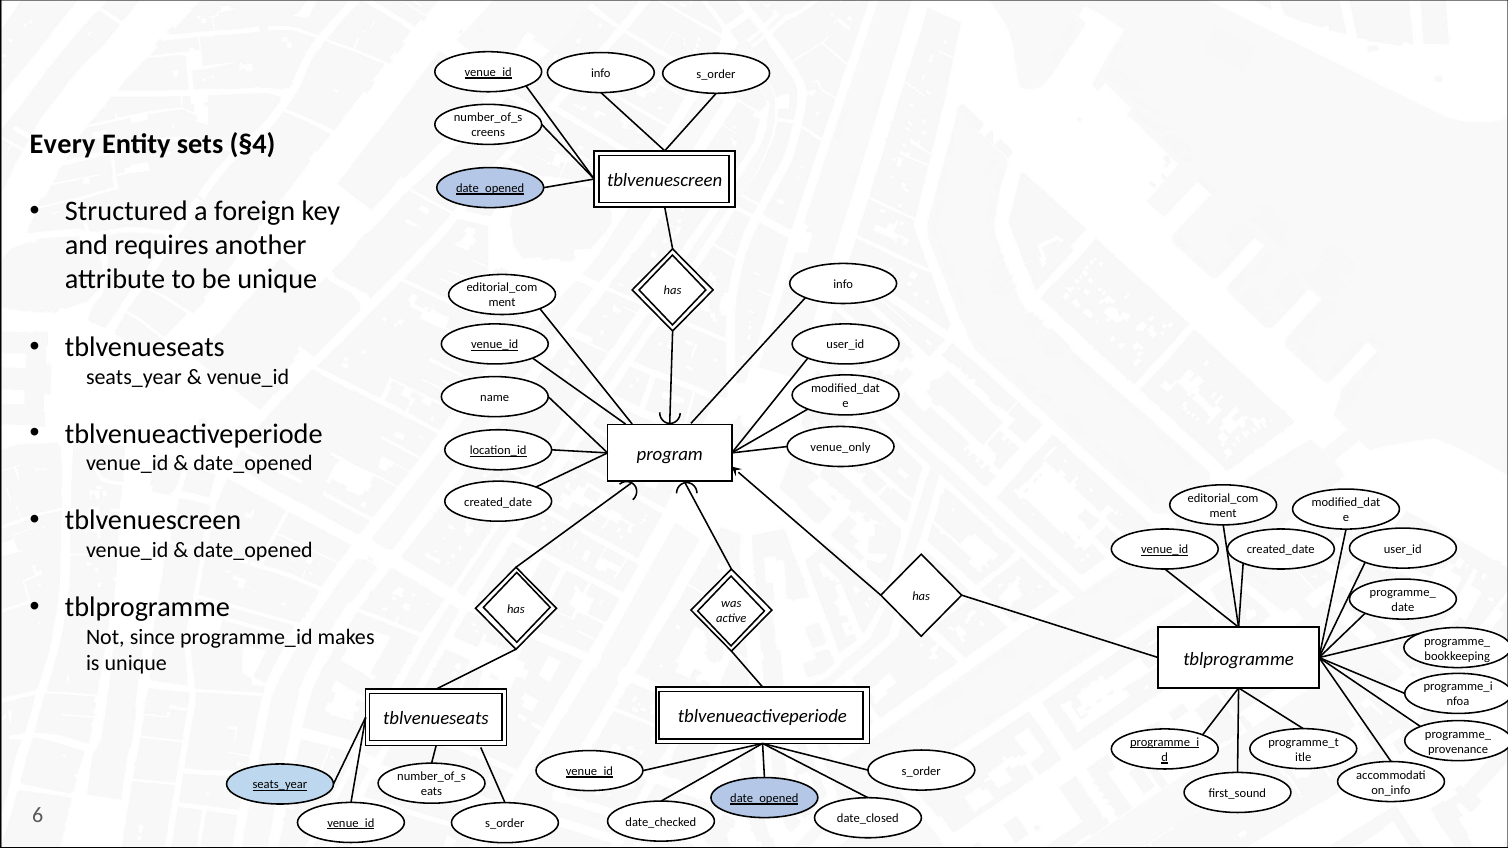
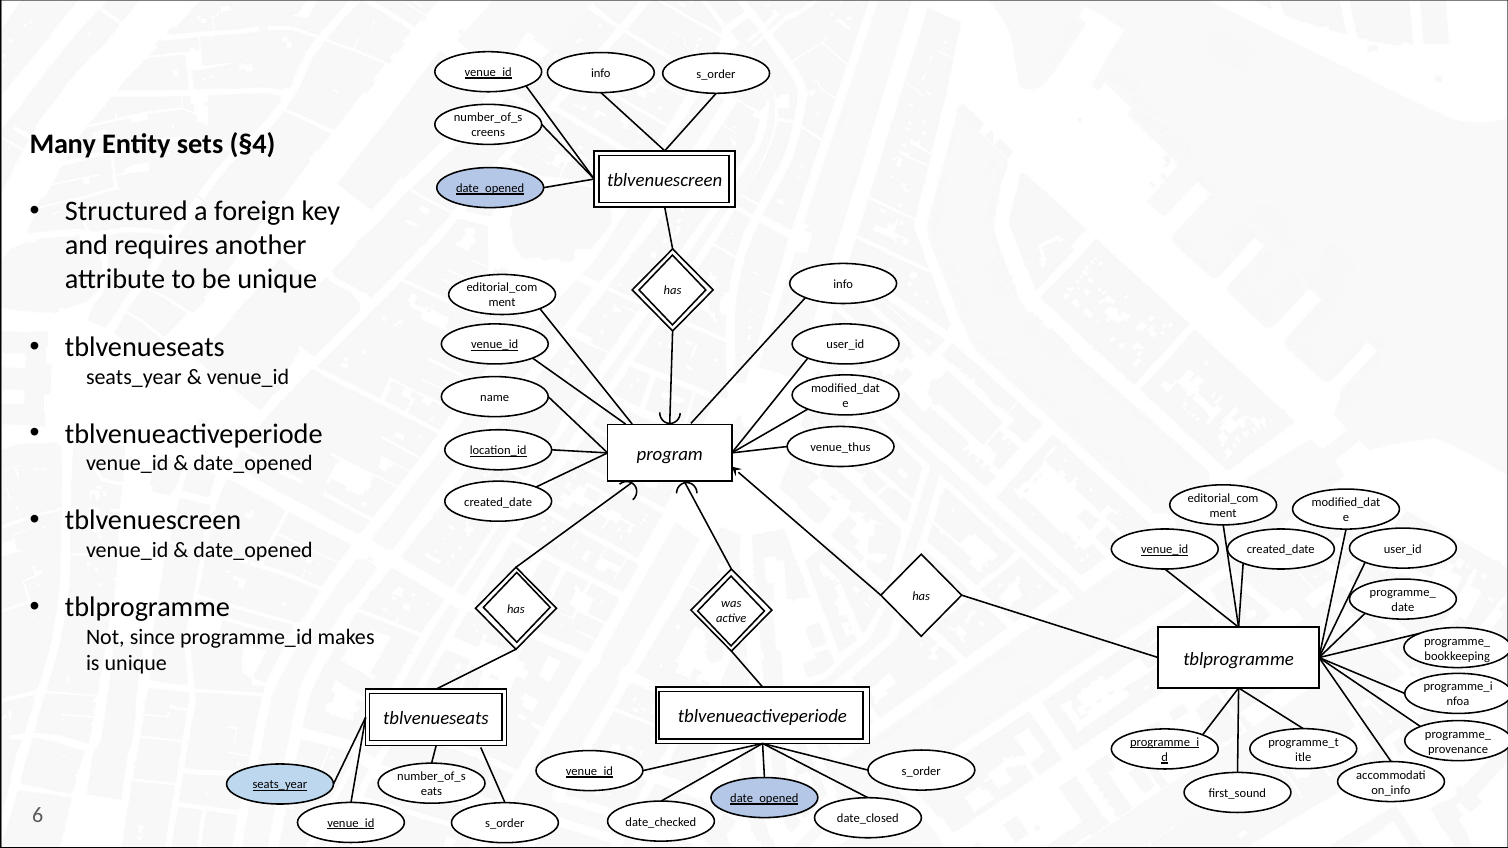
Every: Every -> Many (63, 144)
venue_only: venue_only -> venue_thus (840, 447)
